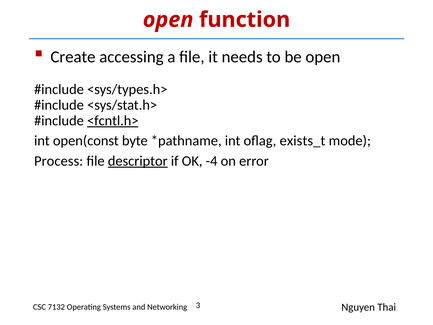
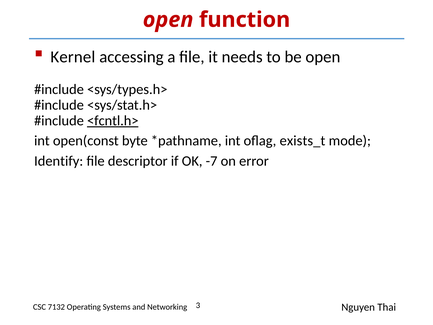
Create: Create -> Kernel (73, 57)
Process: Process -> Identify (59, 161)
descriptor underline: present -> none (138, 161)
-4: -4 -> -7 (212, 161)
